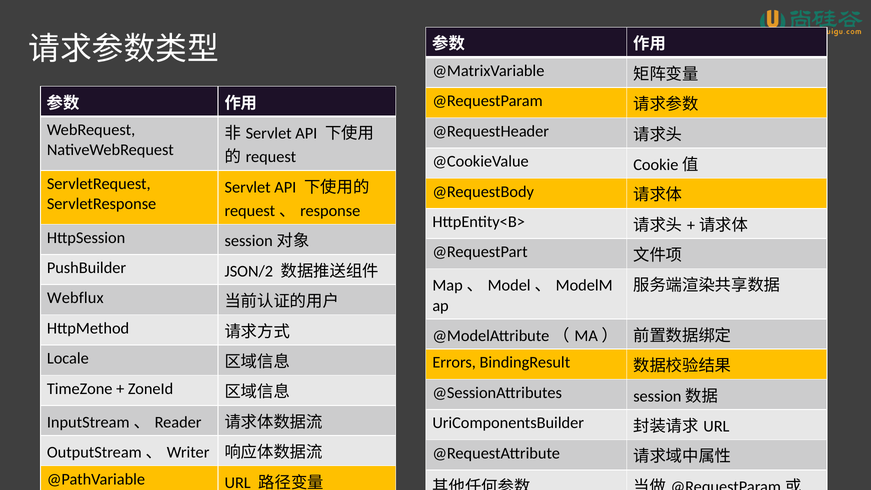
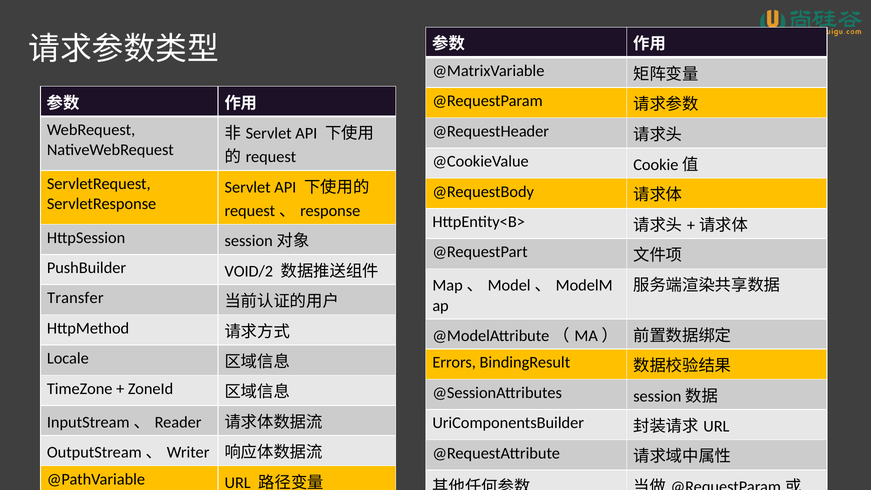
JSON/2: JSON/2 -> VOID/2 (249, 271)
Webflux: Webflux -> Transfer (75, 298)
